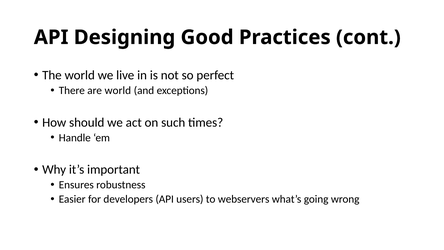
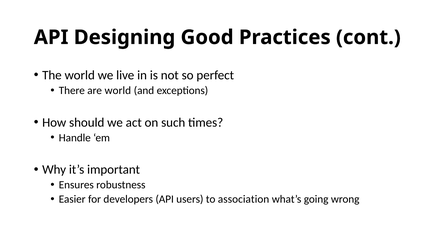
webservers: webservers -> association (244, 199)
